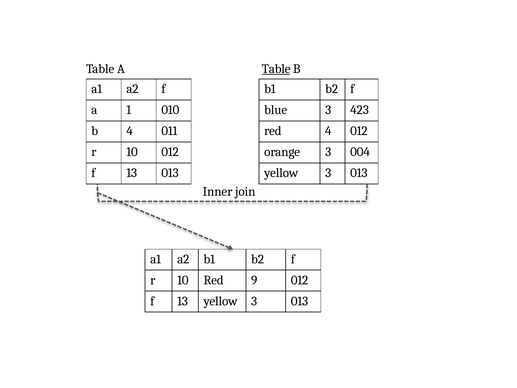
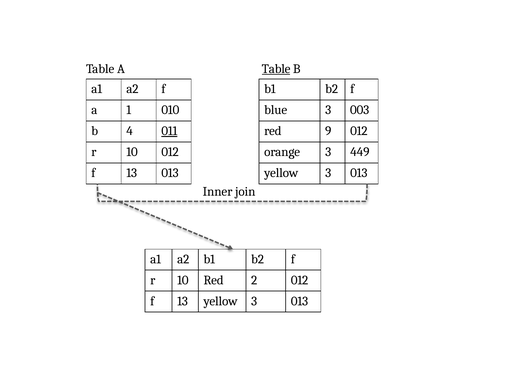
423: 423 -> 003 (360, 110)
011 underline: none -> present (169, 131)
red 4: 4 -> 9 (328, 131)
004: 004 -> 449 (360, 152)
9: 9 -> 2 (254, 280)
